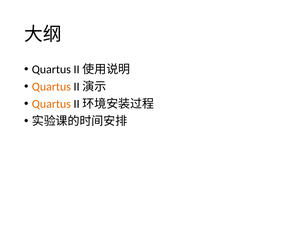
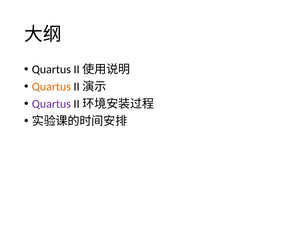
Quartus colour: orange -> purple (51, 104)
